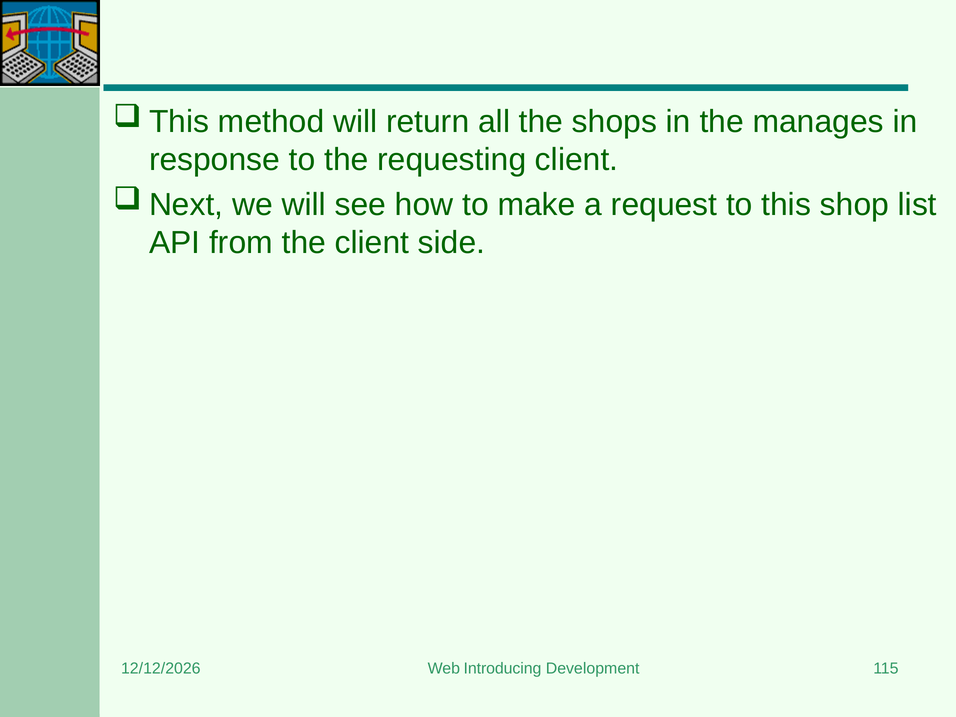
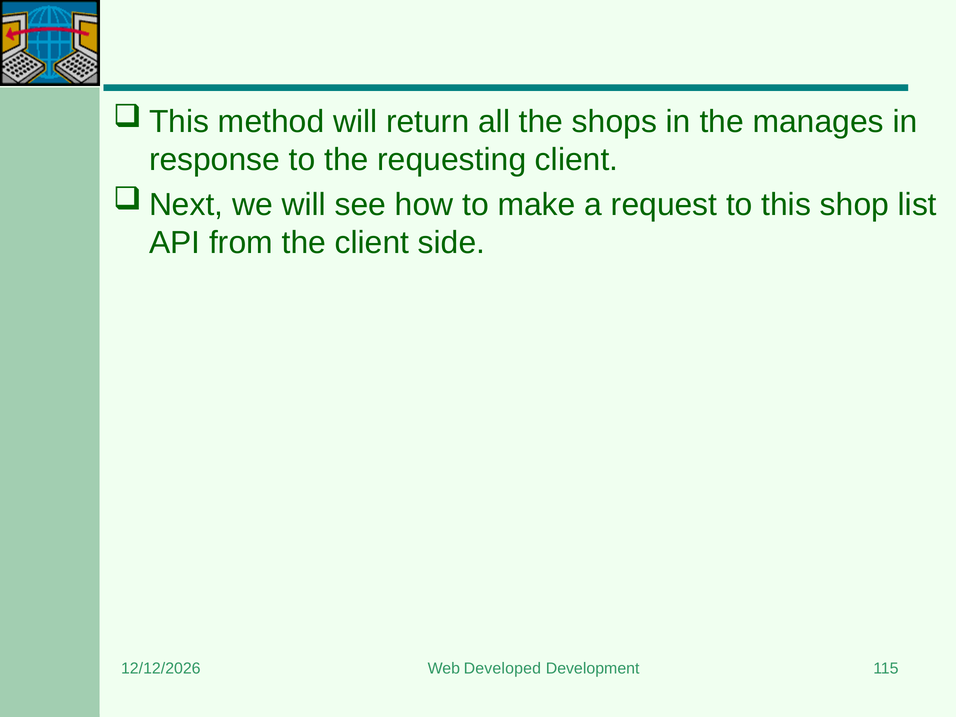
Introducing: Introducing -> Developed (502, 669)
